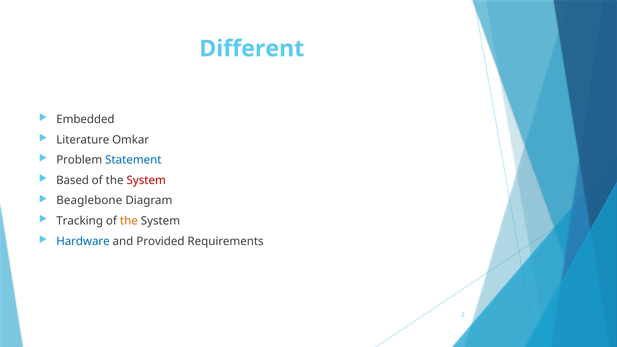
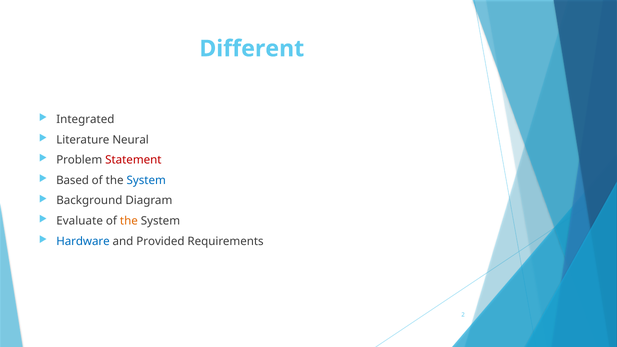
Embedded: Embedded -> Integrated (85, 119)
Omkar: Omkar -> Neural (131, 140)
Statement colour: blue -> red (133, 160)
System colour: red -> blue (146, 180)
Beaglebone: Beaglebone -> Background (89, 201)
Tracking: Tracking -> Evaluate (80, 221)
